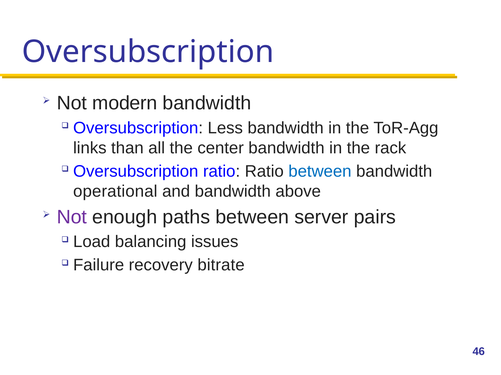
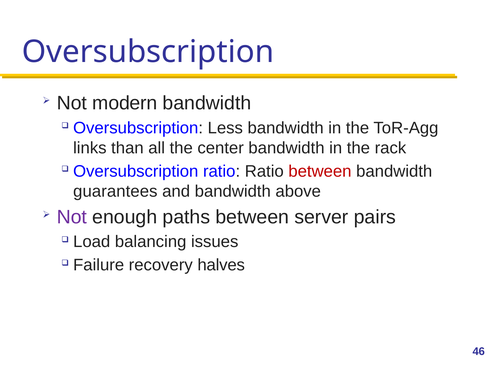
between colour: blue -> red (320, 172)
operational: operational -> guarantees (115, 192)
bitrate: bitrate -> halves (221, 266)
